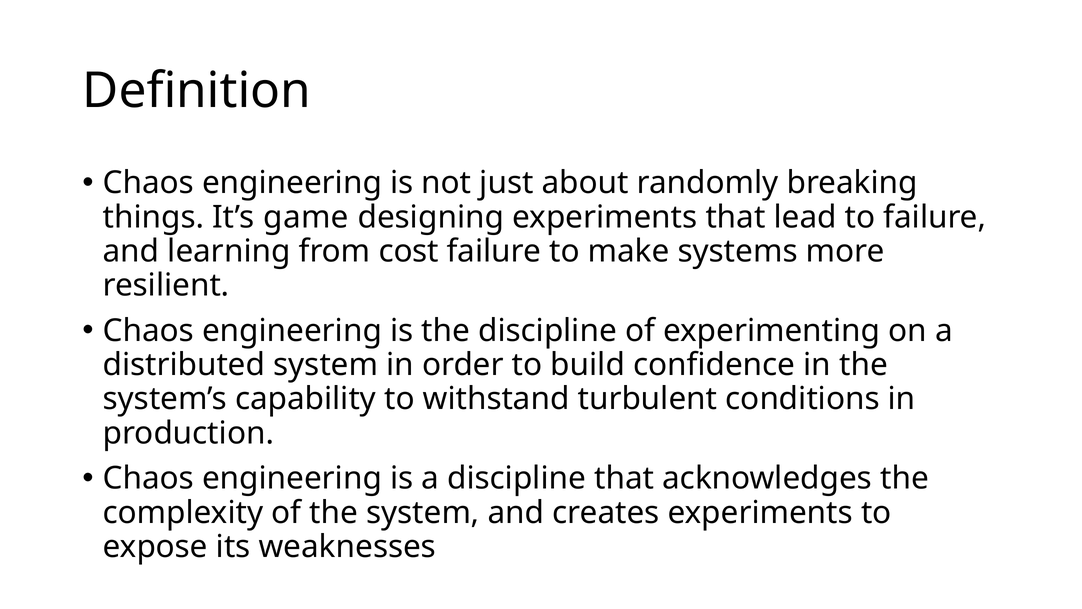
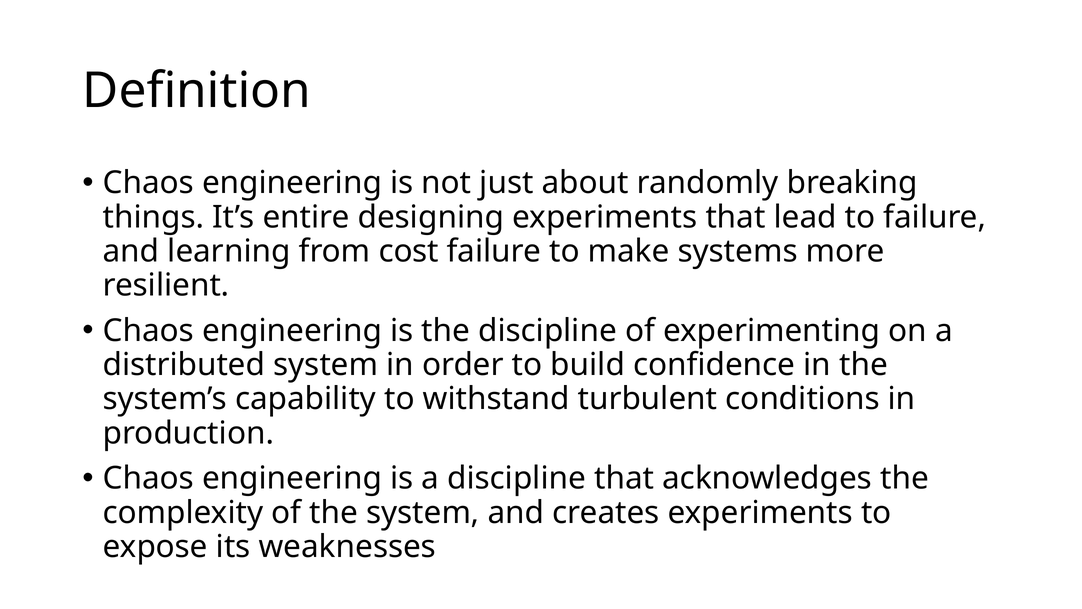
game: game -> entire (306, 217)
